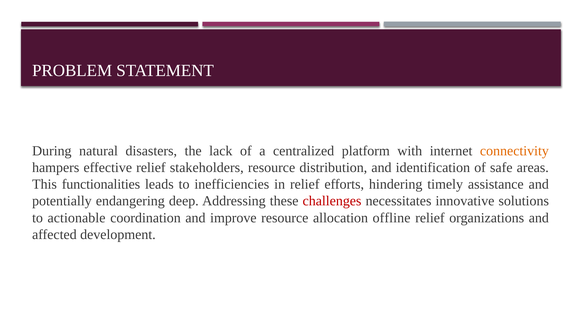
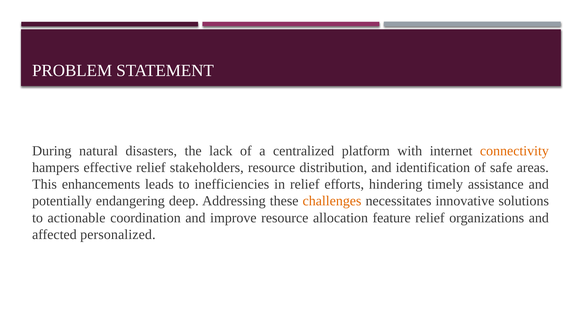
functionalities: functionalities -> enhancements (101, 184)
challenges colour: red -> orange (332, 201)
offline: offline -> feature (392, 218)
development: development -> personalized (118, 235)
